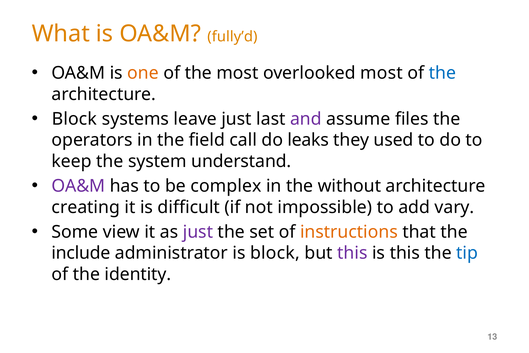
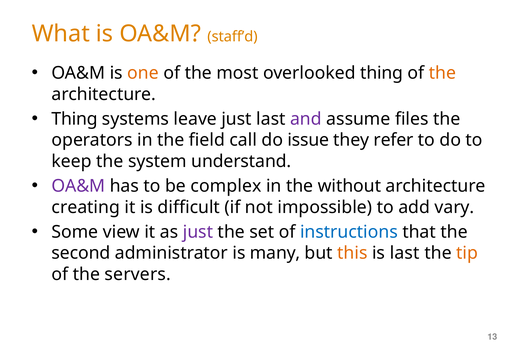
fully’d: fully’d -> staff’d (232, 37)
overlooked most: most -> thing (382, 73)
the colour: blue -> orange (442, 73)
Block: Block -> Thing (75, 119)
leaks: leaks -> issue (308, 140)
used: used -> refer (394, 140)
instructions colour: orange -> blue (349, 232)
include: include -> second (81, 253)
is block: block -> many (275, 253)
this colour: purple -> orange (352, 253)
is this: this -> last (405, 253)
tip colour: blue -> orange (467, 253)
identity: identity -> servers (138, 274)
